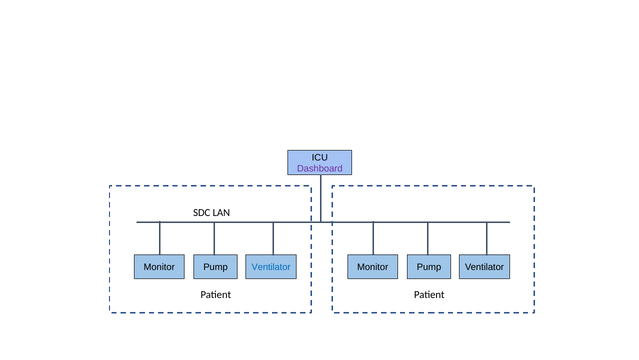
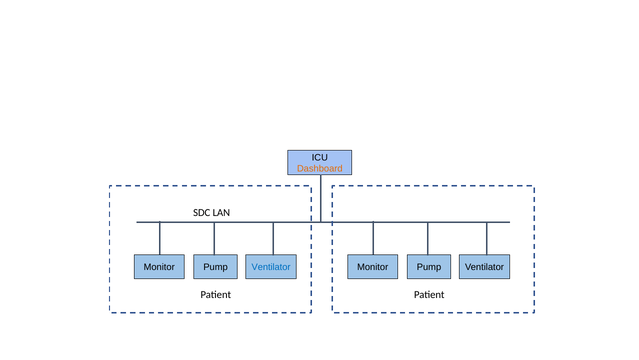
Dashboard colour: purple -> orange (320, 168)
